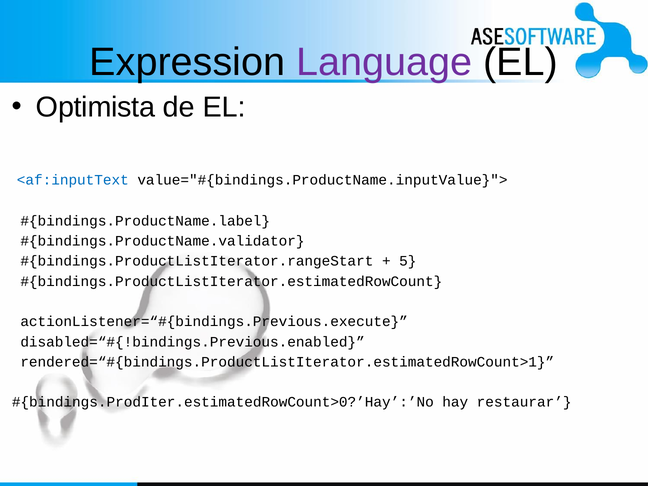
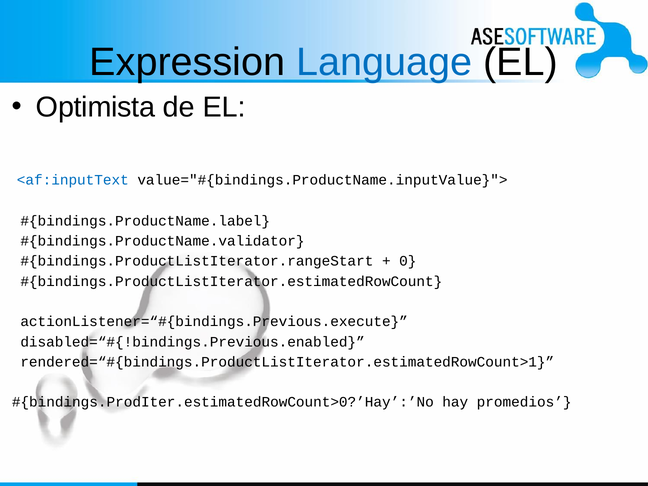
Language colour: purple -> blue (384, 62)
5: 5 -> 0 (408, 261)
restaurar: restaurar -> promedios (524, 402)
